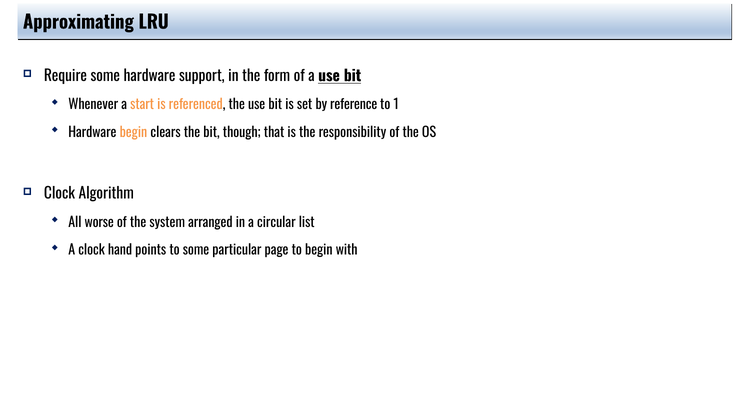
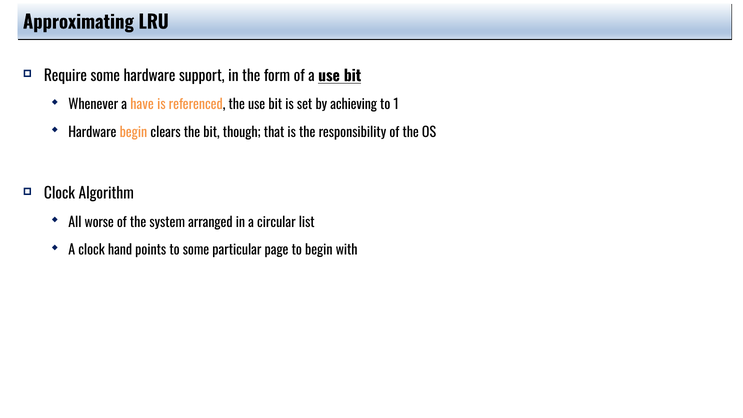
start: start -> have (142, 105)
reference: reference -> achieving (354, 105)
